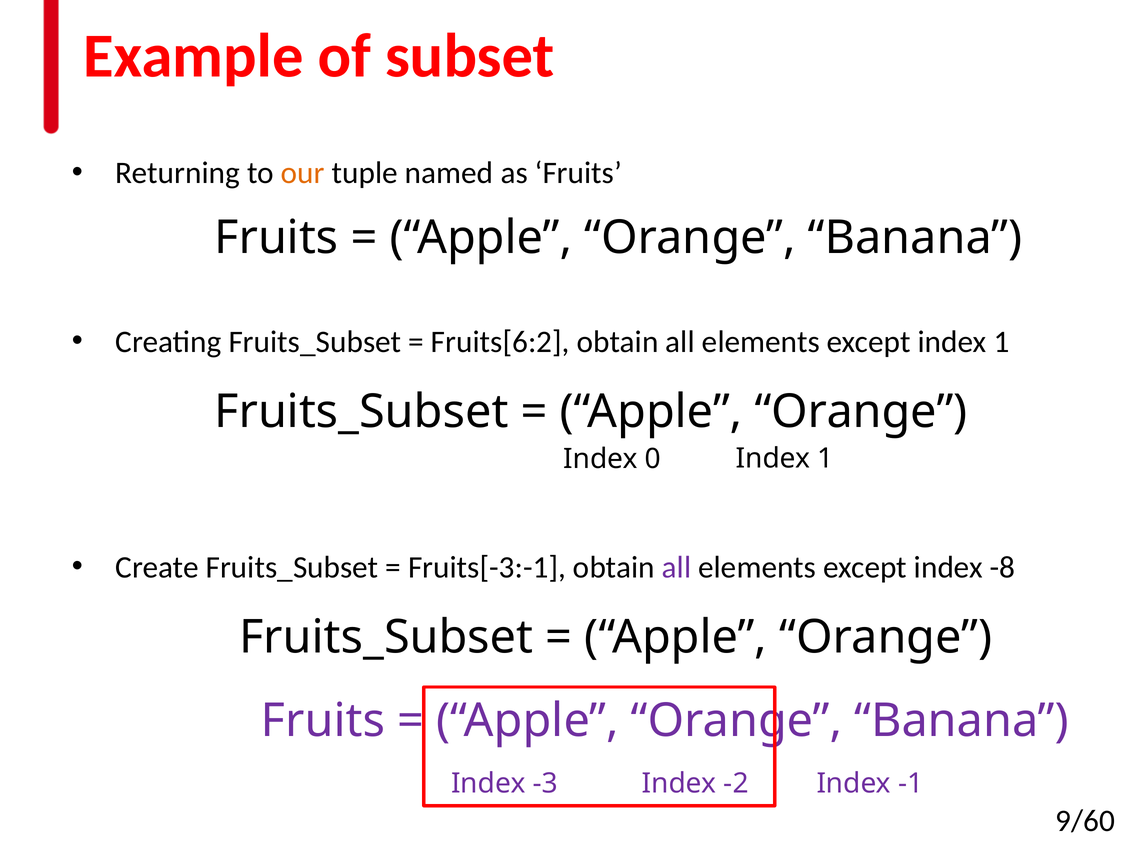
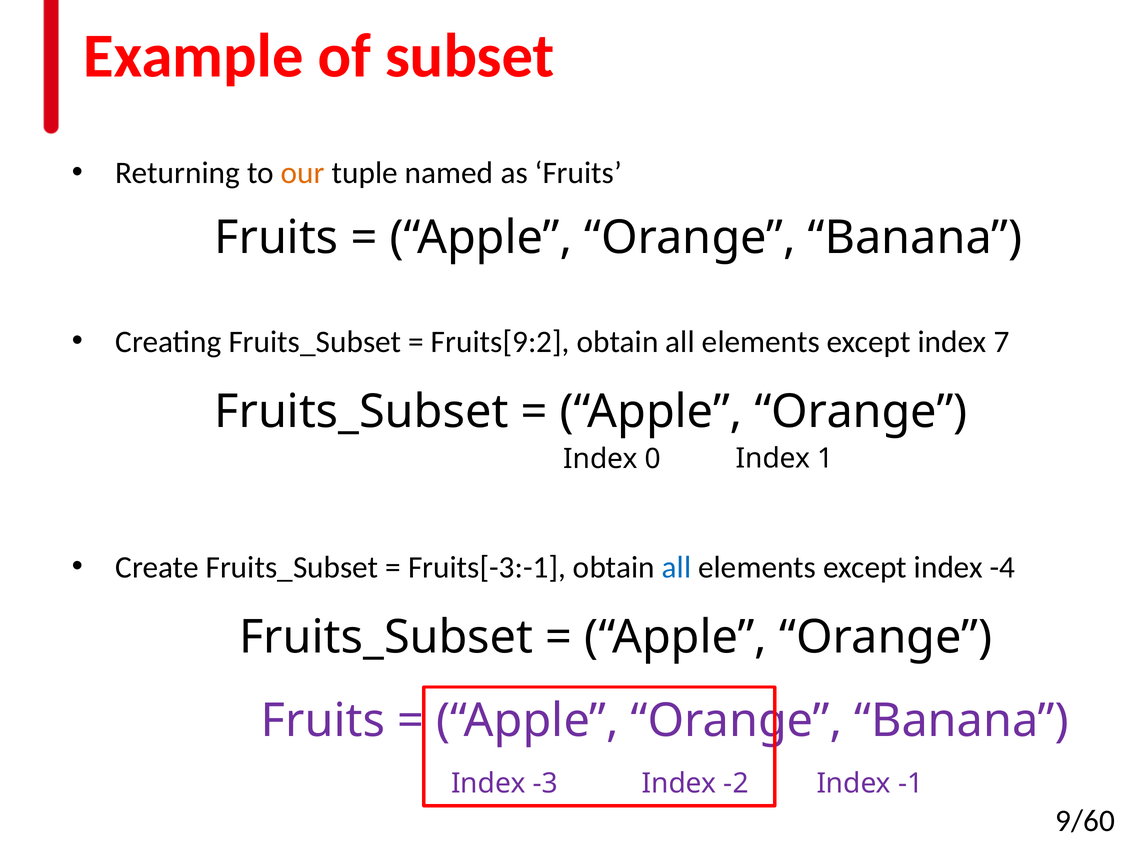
Fruits[6:2: Fruits[6:2 -> Fruits[9:2 (500, 342)
except index 1: 1 -> 7 (1001, 342)
all colour: purple -> blue (676, 568)
-8: -8 -> -4 (1003, 568)
